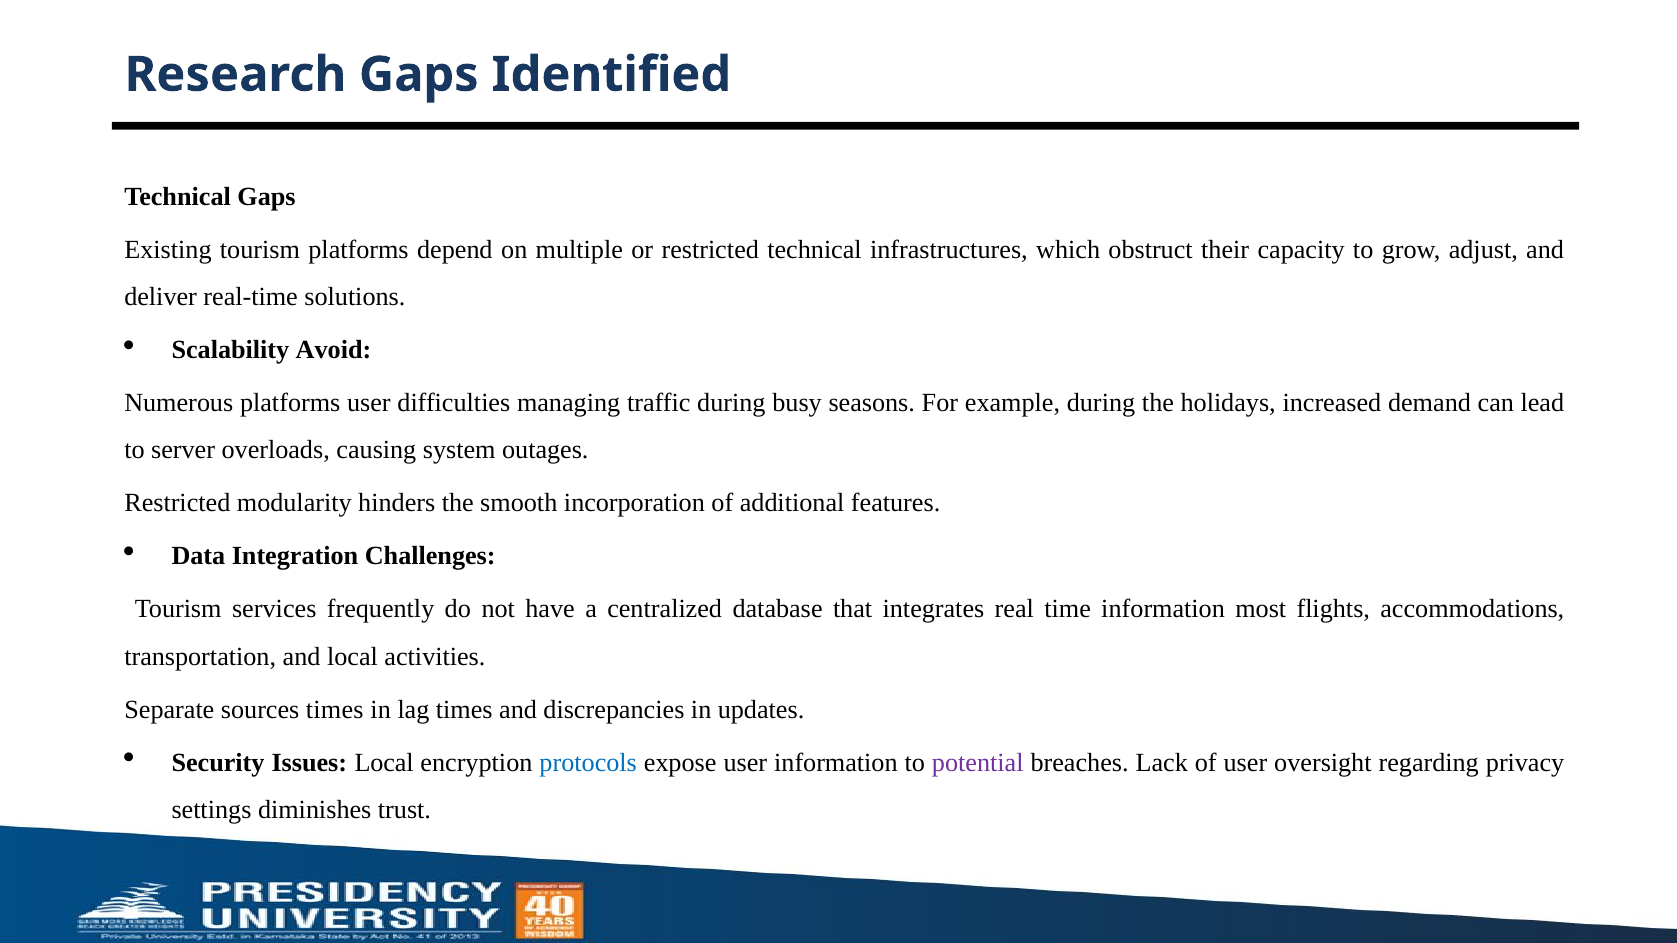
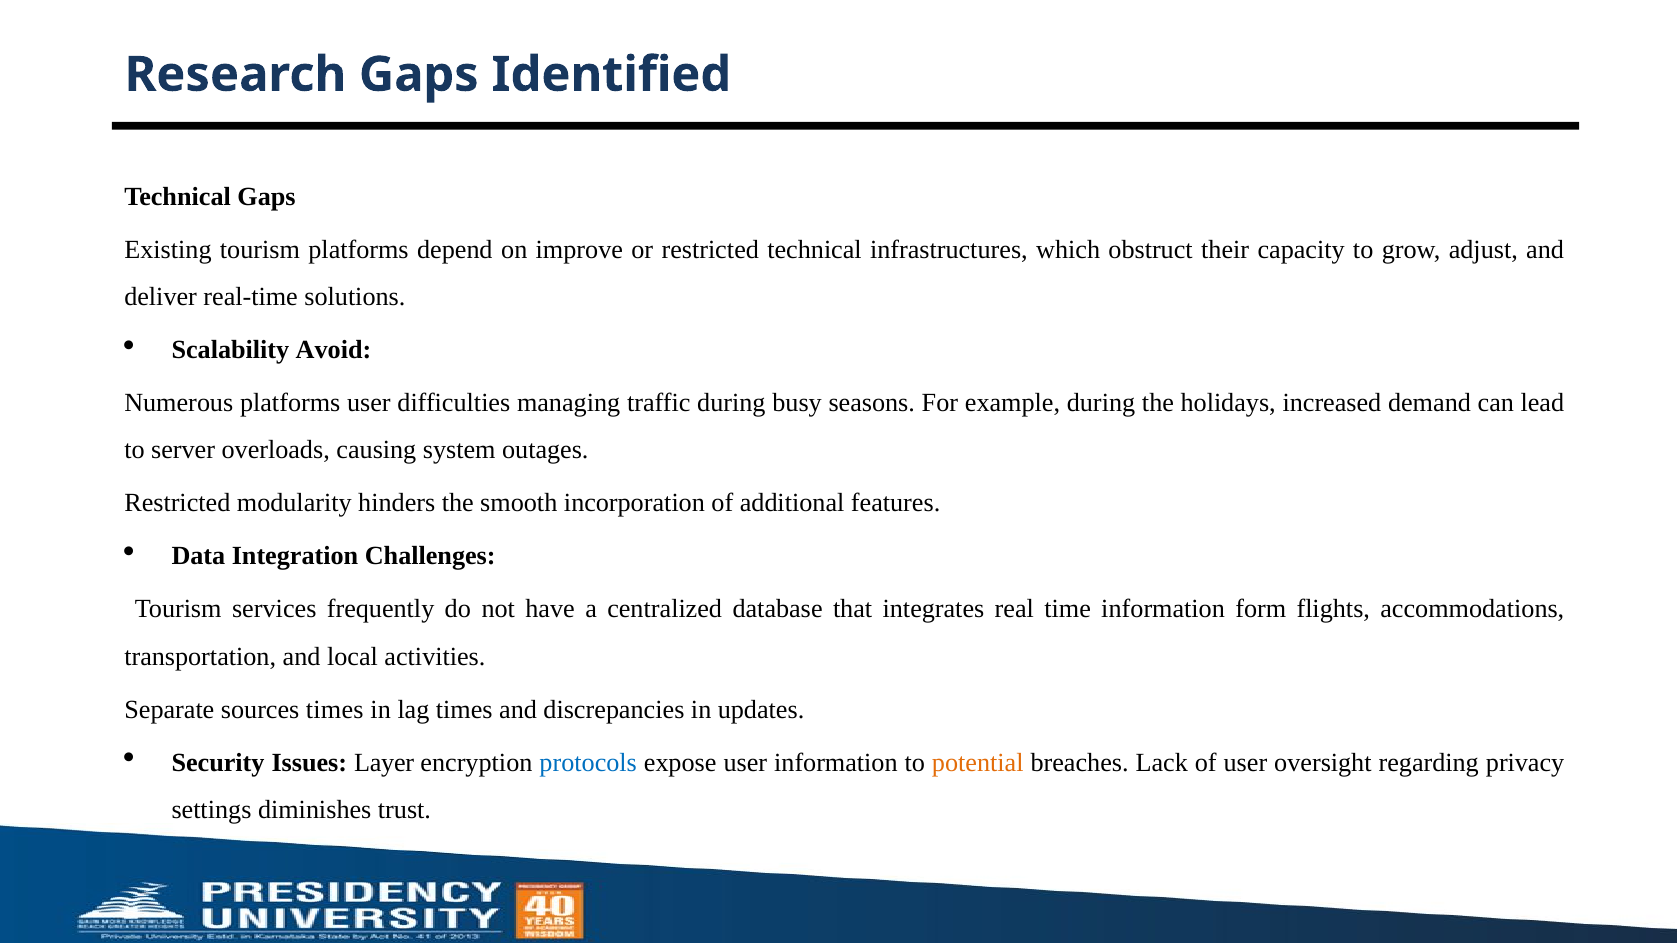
multiple: multiple -> improve (579, 250)
most: most -> form (1261, 610)
Issues Local: Local -> Layer (384, 763)
potential colour: purple -> orange (978, 763)
